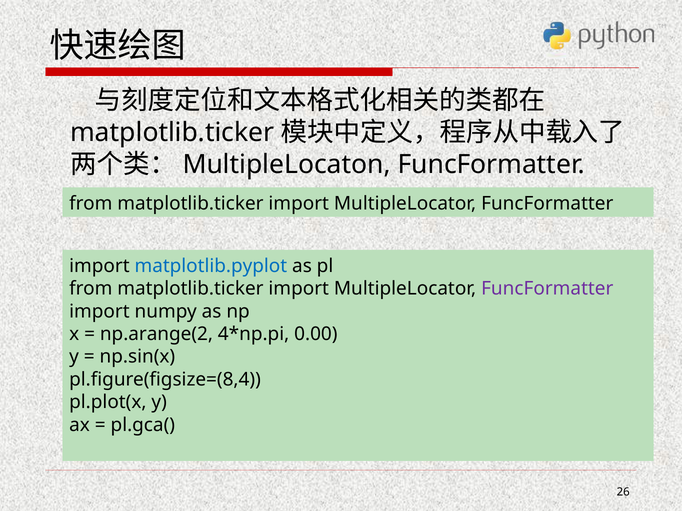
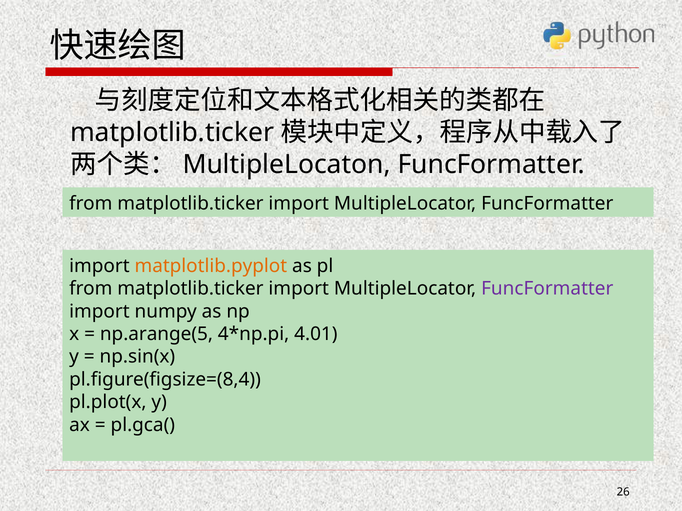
matplotlib.pyplot colour: blue -> orange (211, 266)
np.arange(2: np.arange(2 -> np.arange(5 (156, 334)
0.00: 0.00 -> 4.01 (316, 334)
